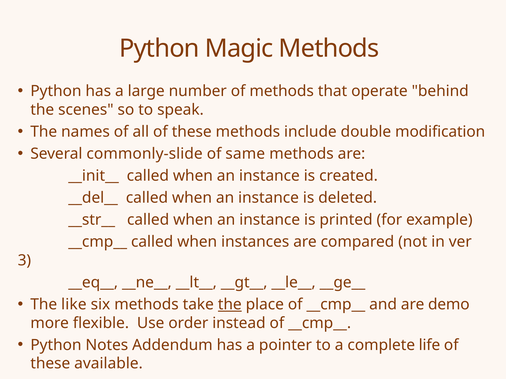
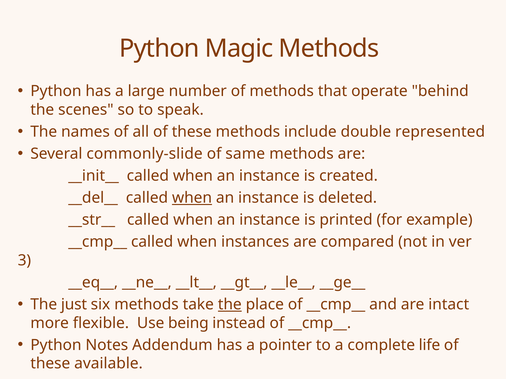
modification: modification -> represented (440, 132)
when underline: none -> present (192, 198)
like: like -> just (74, 305)
demo: demo -> intact (449, 305)
order: order -> being (188, 323)
